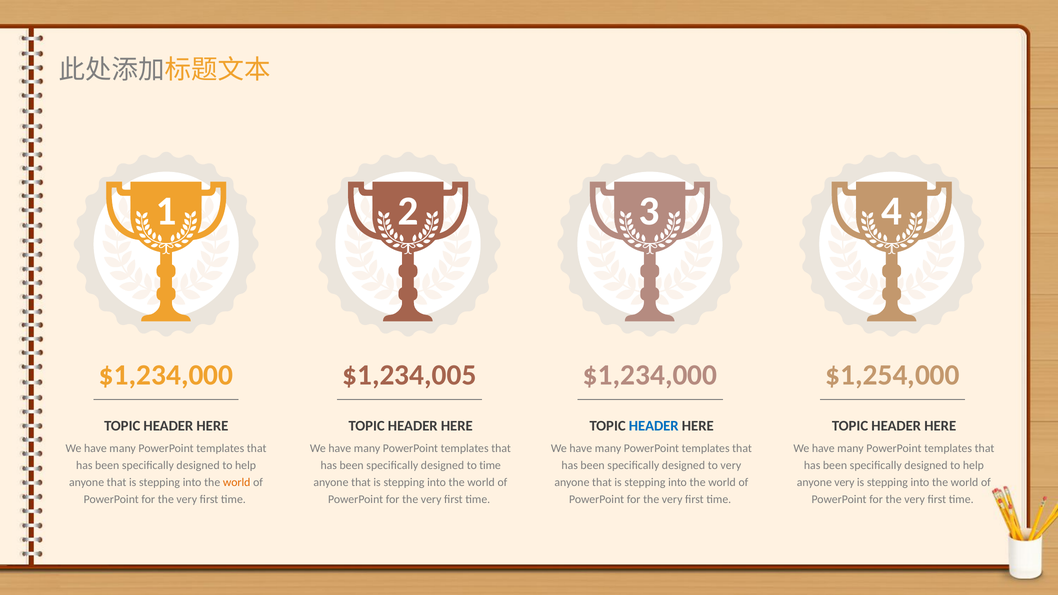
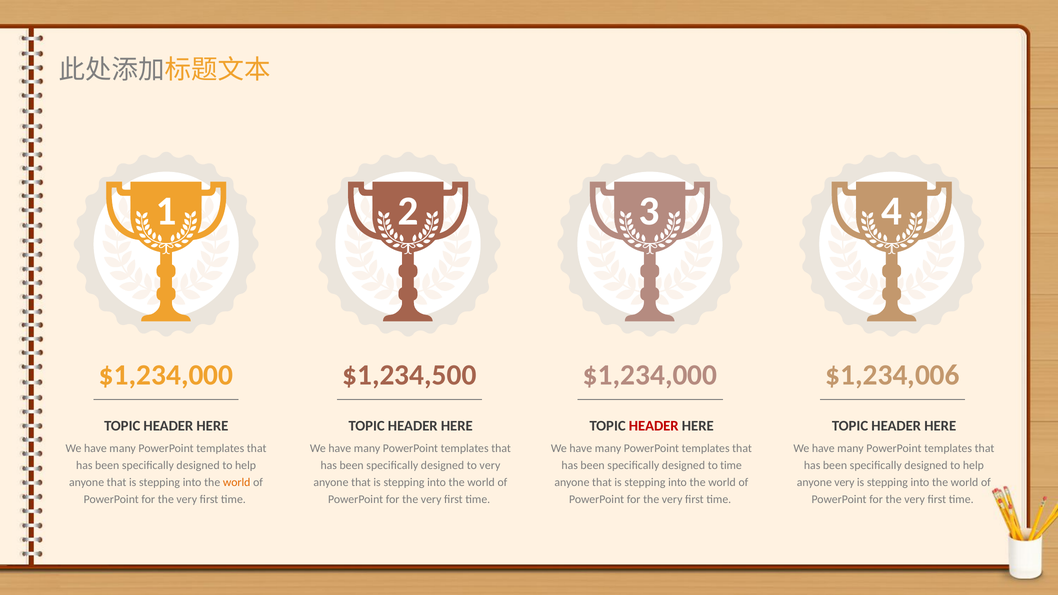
$1,234,005: $1,234,005 -> $1,234,500 (409, 375)
$1,254,000: $1,254,000 -> $1,234,006 (893, 375)
HEADER colour: blue -> red (654, 426)
to time: time -> very (490, 466)
to very: very -> time (731, 466)
